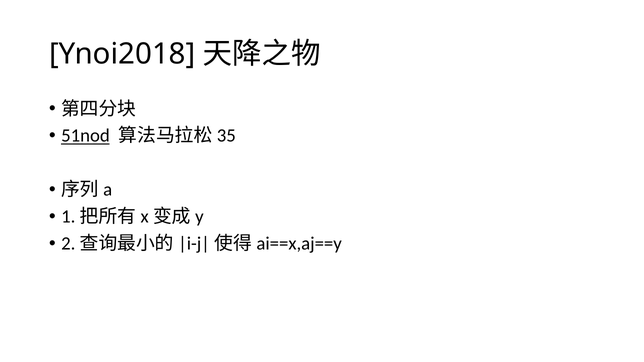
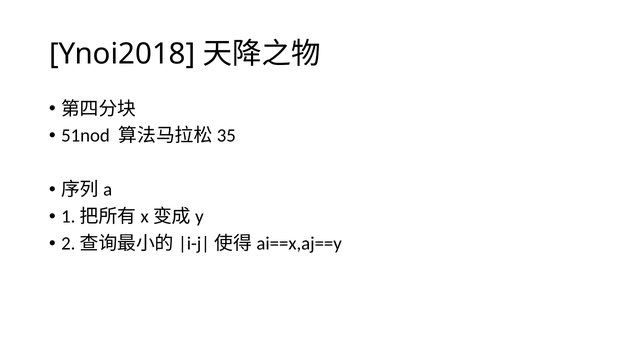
51nod underline: present -> none (85, 136)
